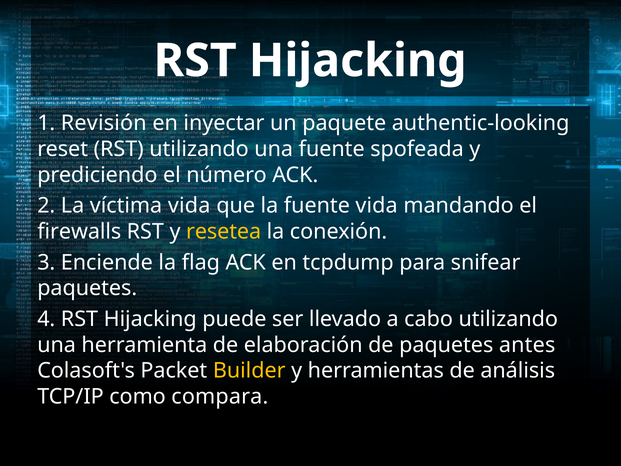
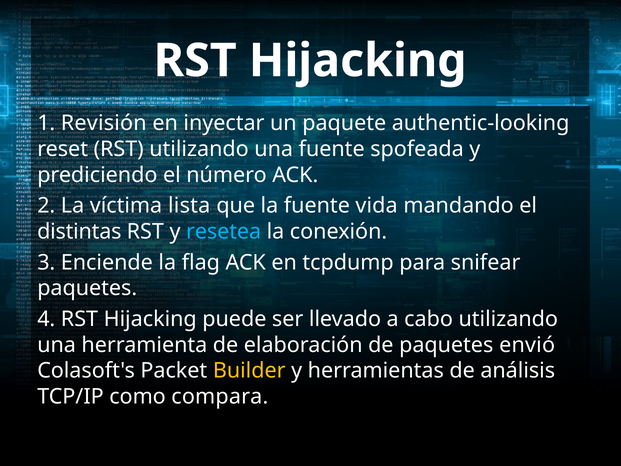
víctima vida: vida -> lista (189, 206)
firewalls: firewalls -> distintas (79, 232)
resetea colour: yellow -> light blue (224, 232)
antes: antes -> envió (527, 345)
